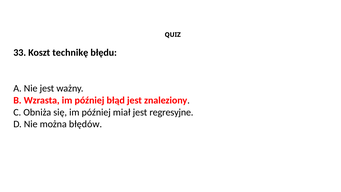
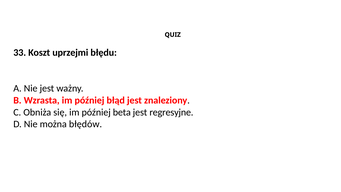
technikę: technikę -> uprzejmi (70, 52)
miał: miał -> beta (122, 112)
